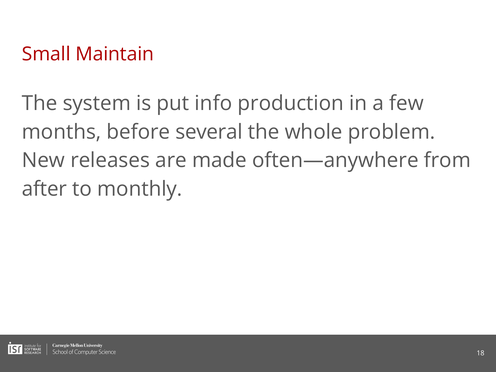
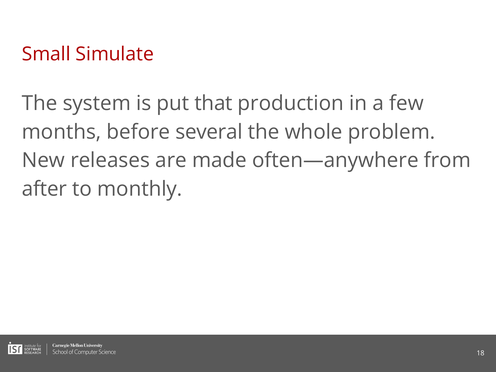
Maintain: Maintain -> Simulate (115, 54)
info: info -> that (214, 103)
